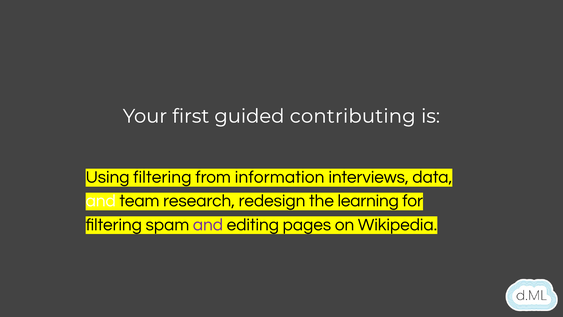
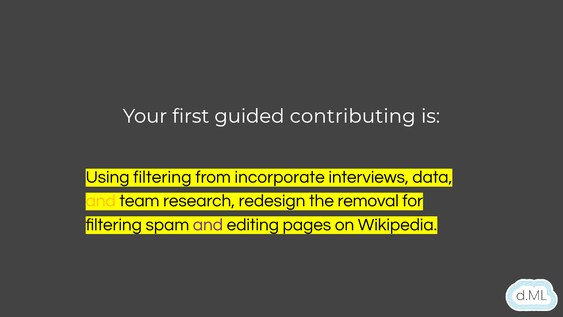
information: information -> incorporate (280, 177)
and colour: white -> yellow (101, 201)
learning: learning -> removal (368, 201)
